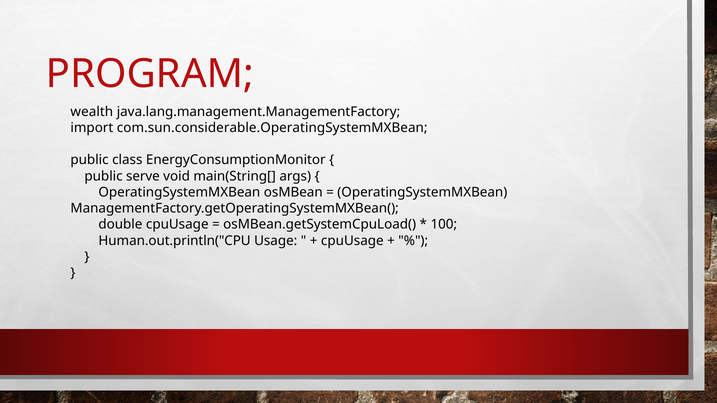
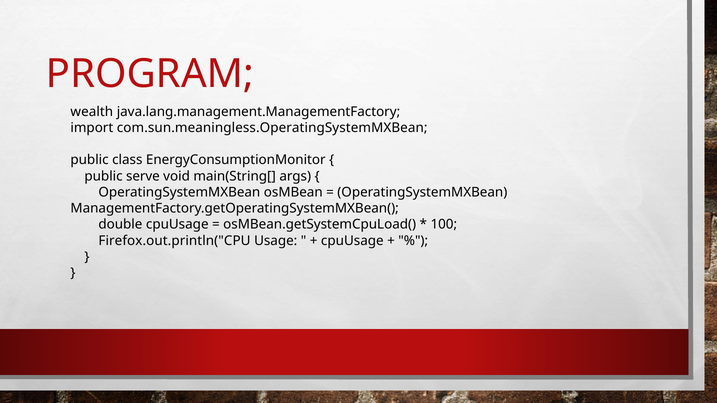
com.sun.considerable.OperatingSystemMXBean: com.sun.considerable.OperatingSystemMXBean -> com.sun.meaningless.OperatingSystemMXBean (272, 128)
Human.out.println("CPU: Human.out.println("CPU -> Firefox.out.println("CPU (175, 241)
